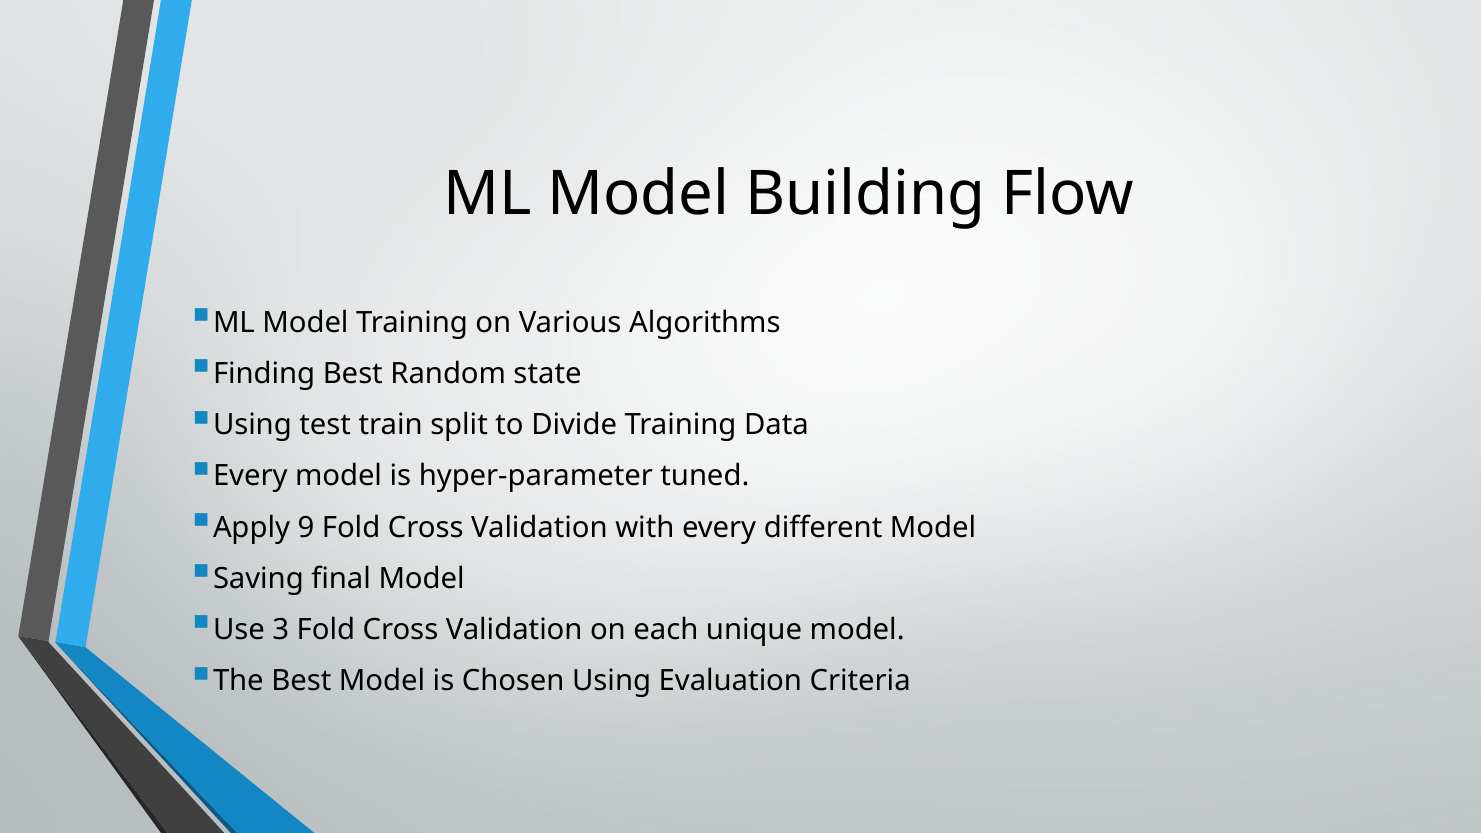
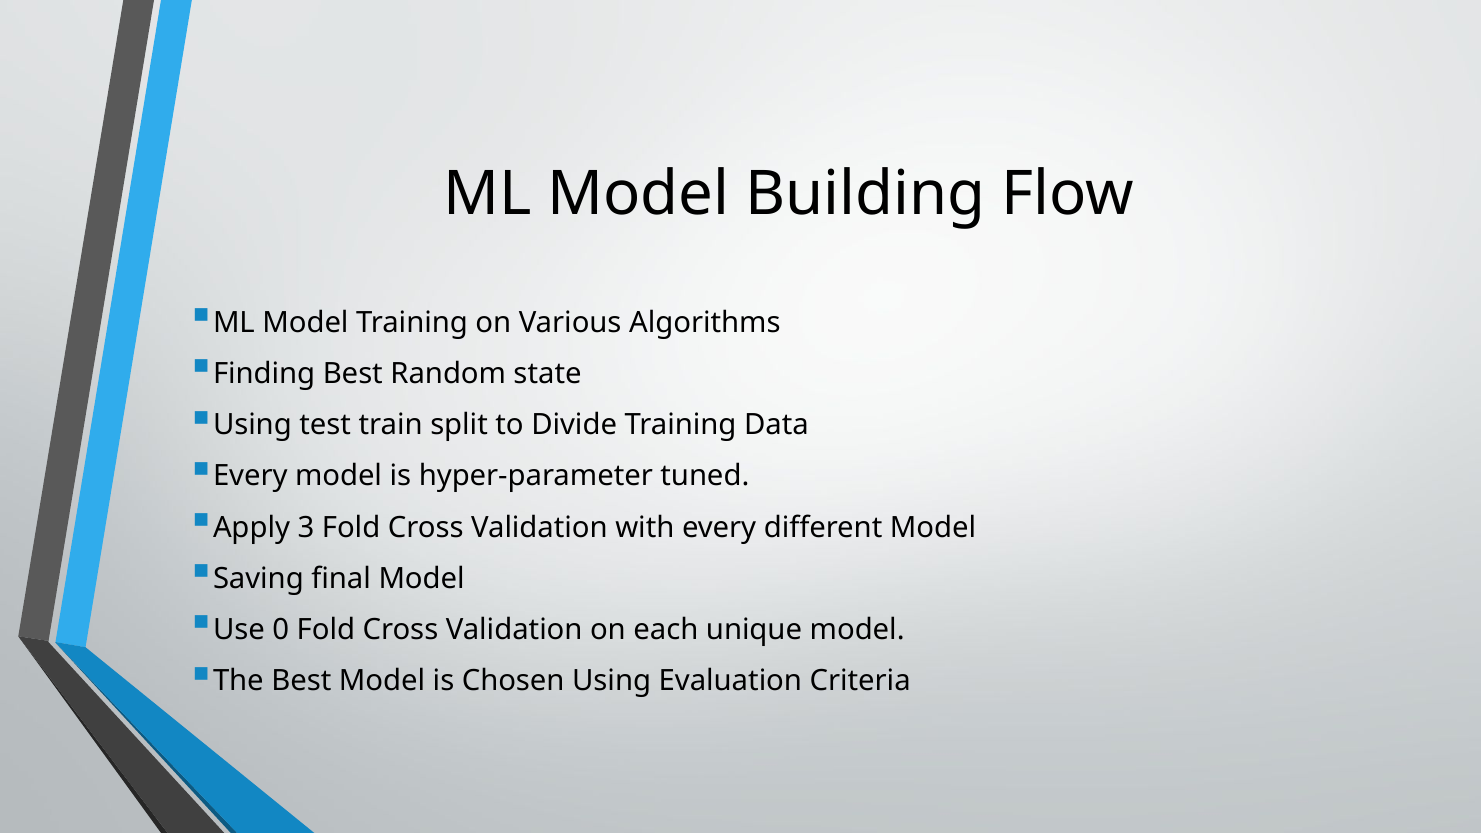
9: 9 -> 3 (306, 527)
3: 3 -> 0 (281, 630)
